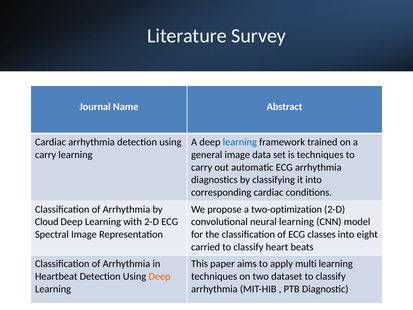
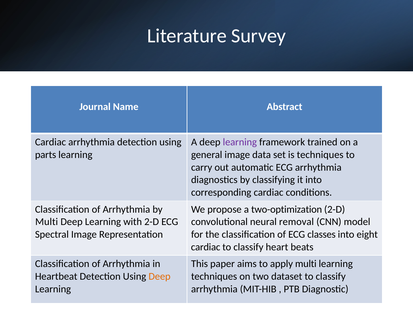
learning colour: blue -> purple (240, 142)
carry: carry -> parts (46, 155)
Cloud: Cloud -> Multi (47, 222)
neural learning: learning -> removal (296, 222)
carried: carried -> cardiac (206, 247)
